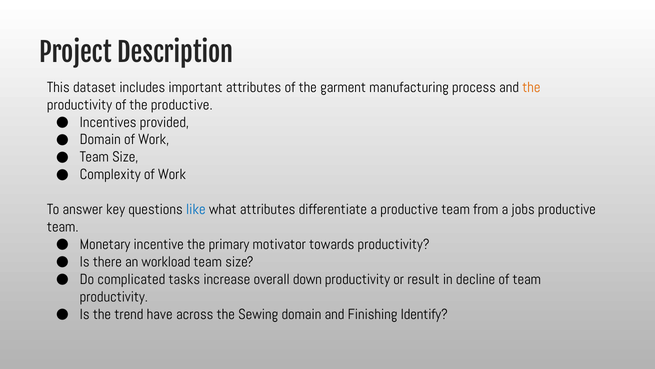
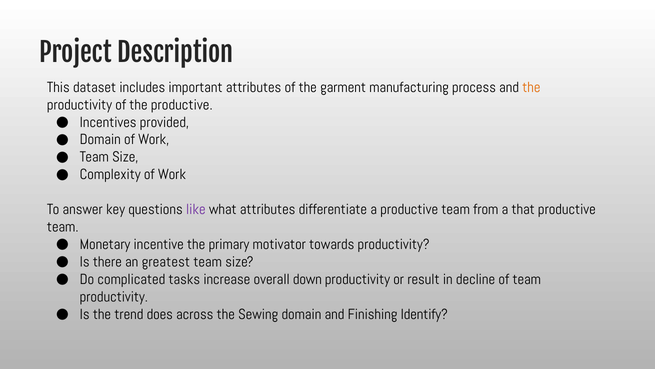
like colour: blue -> purple (196, 209)
jobs: jobs -> that (523, 209)
workload: workload -> greatest (166, 262)
have: have -> does (160, 314)
